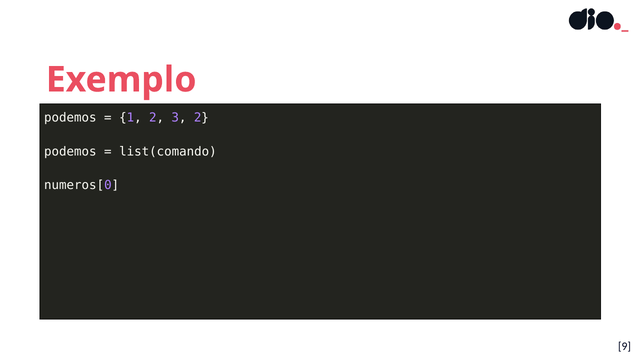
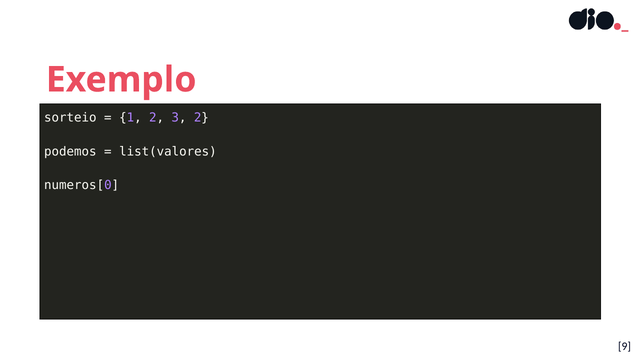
podemos: podemos -> sorteio (70, 118)
list(comando: list(comando -> list(valores (168, 151)
